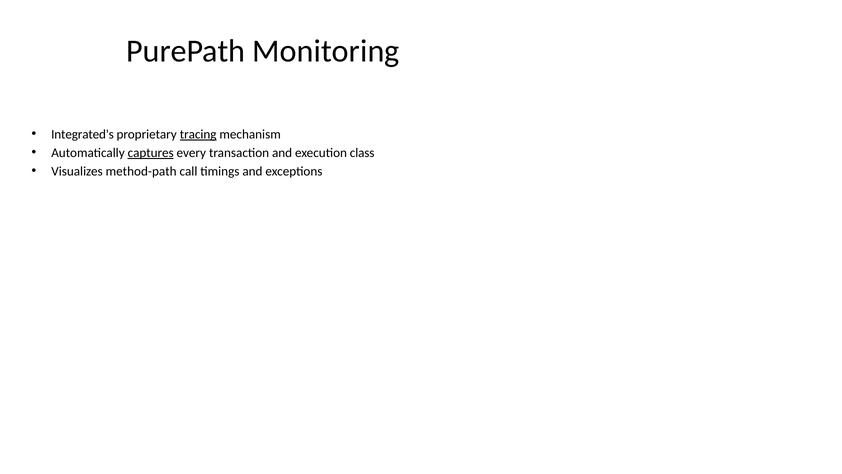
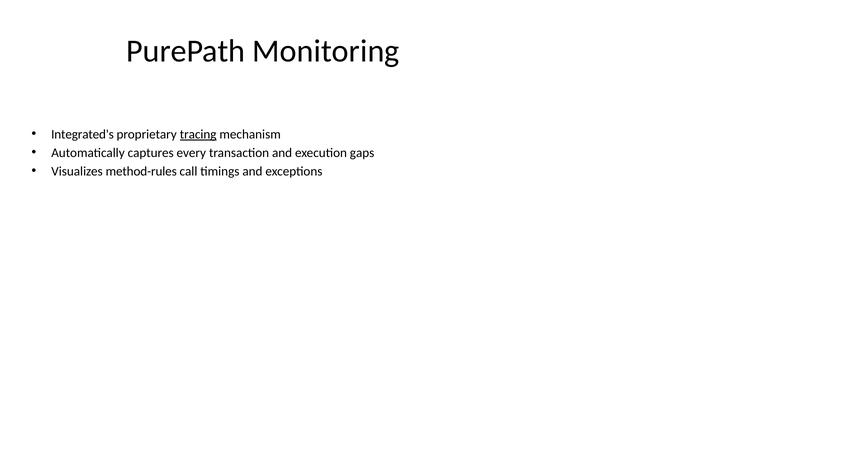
captures underline: present -> none (151, 153)
class: class -> gaps (362, 153)
method-path: method-path -> method-rules (141, 171)
